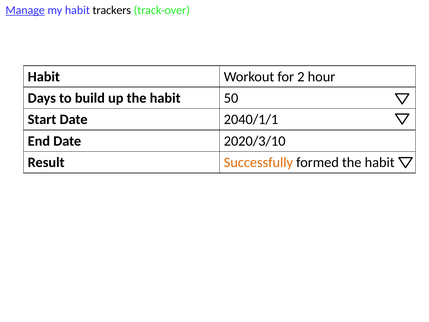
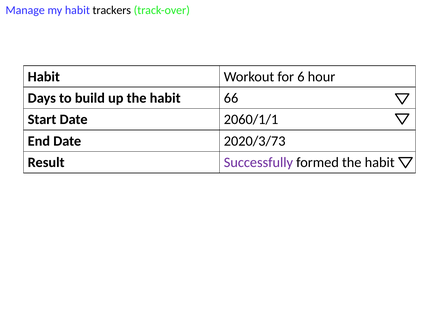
Manage underline: present -> none (25, 10)
2: 2 -> 6 (301, 77)
50: 50 -> 66 (231, 98)
2040/1/1: 2040/1/1 -> 2060/1/1 (251, 119)
2020/3/10: 2020/3/10 -> 2020/3/73 (255, 141)
Successfully colour: orange -> purple (258, 162)
